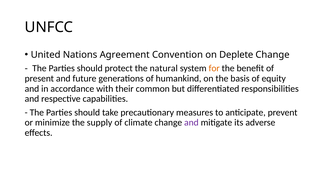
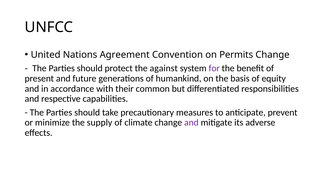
Deplete: Deplete -> Permits (236, 55)
natural: natural -> against (164, 68)
for colour: orange -> purple (214, 68)
